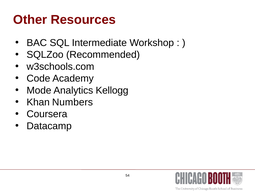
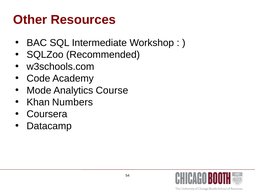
Kellogg: Kellogg -> Course (112, 90)
